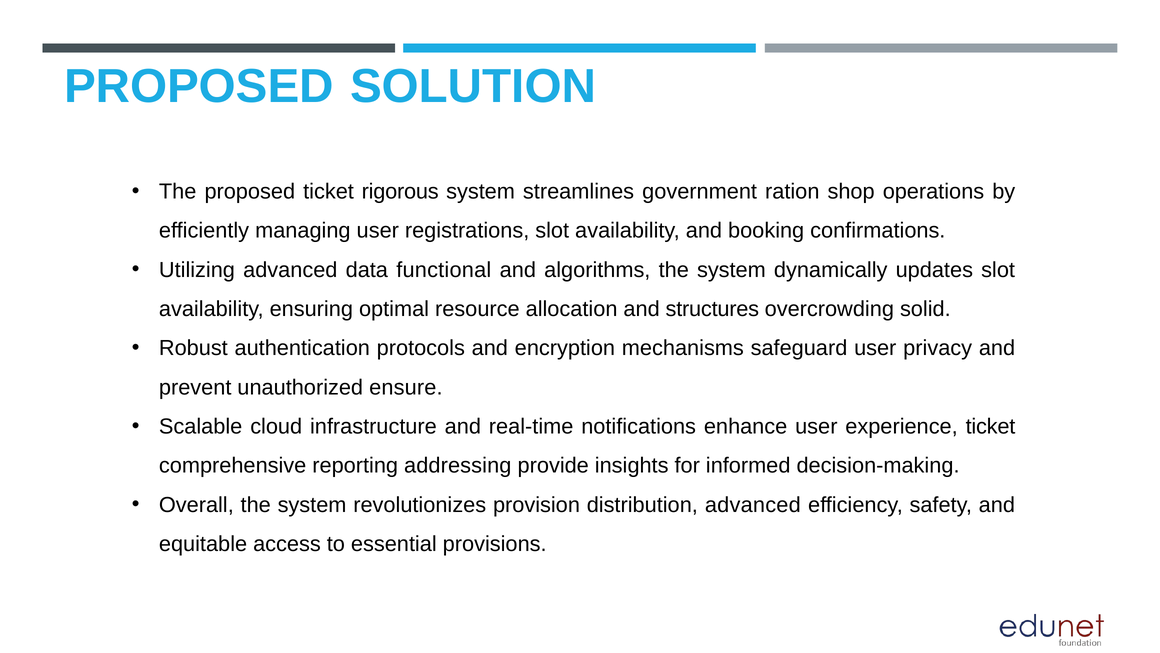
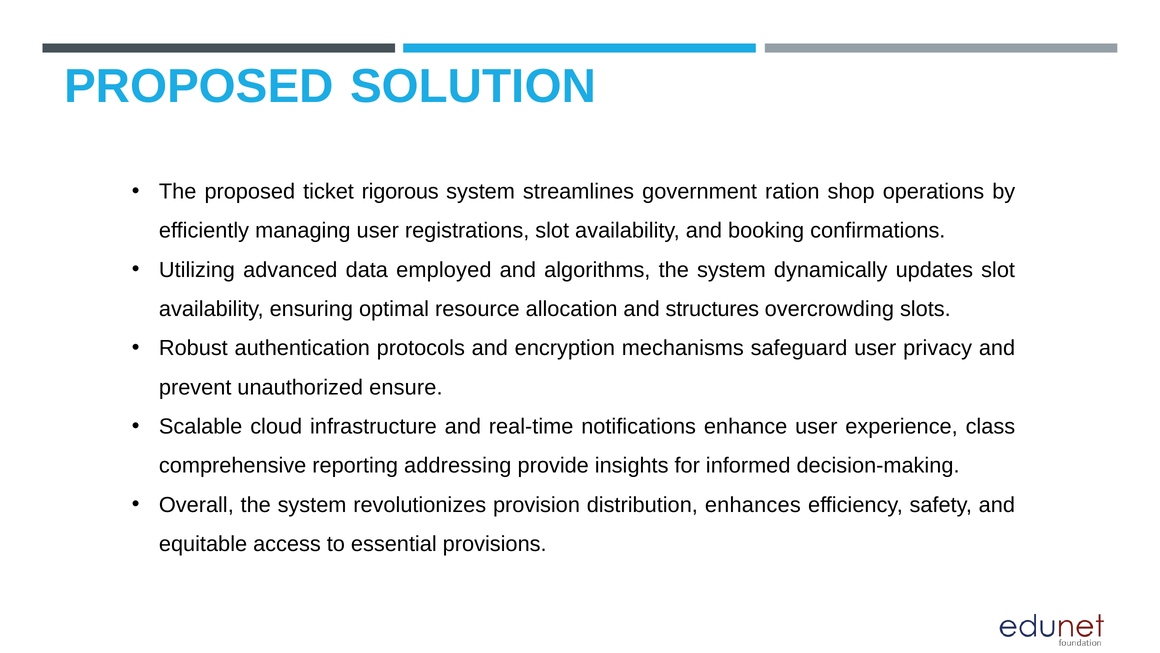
functional: functional -> employed (444, 270)
solid: solid -> slots (925, 309)
experience ticket: ticket -> class (990, 426)
distribution advanced: advanced -> enhances (753, 505)
